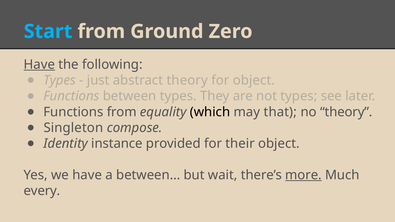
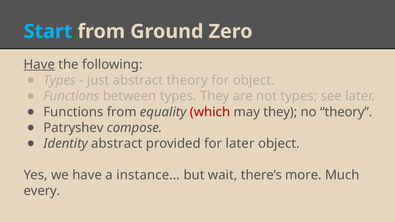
which colour: black -> red (210, 112)
may that: that -> they (280, 112)
Singleton: Singleton -> Patryshev (73, 128)
Identity instance: instance -> abstract (117, 144)
for their: their -> later (240, 144)
between…: between… -> instance… (148, 175)
more underline: present -> none (303, 175)
